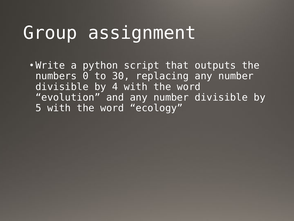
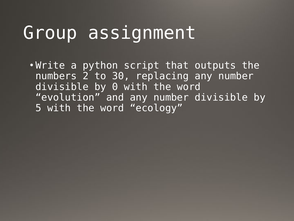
0: 0 -> 2 (86, 76)
4: 4 -> 0 (115, 87)
